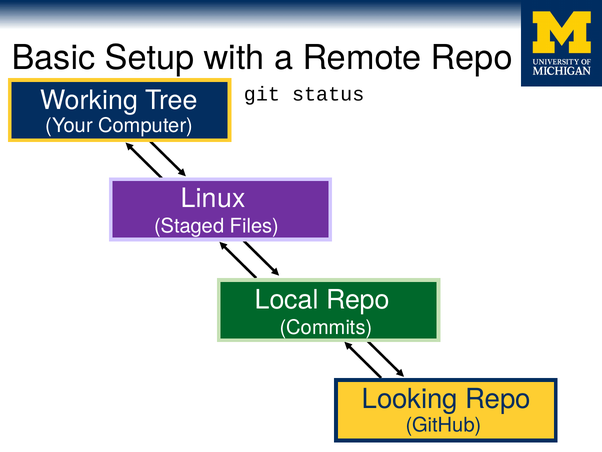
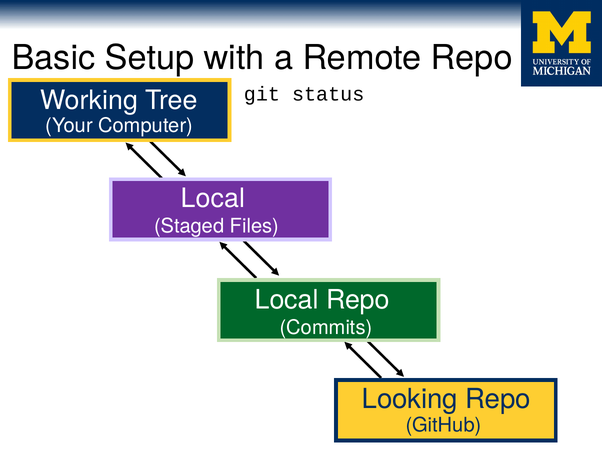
Linux: Linux -> Local (213, 198)
